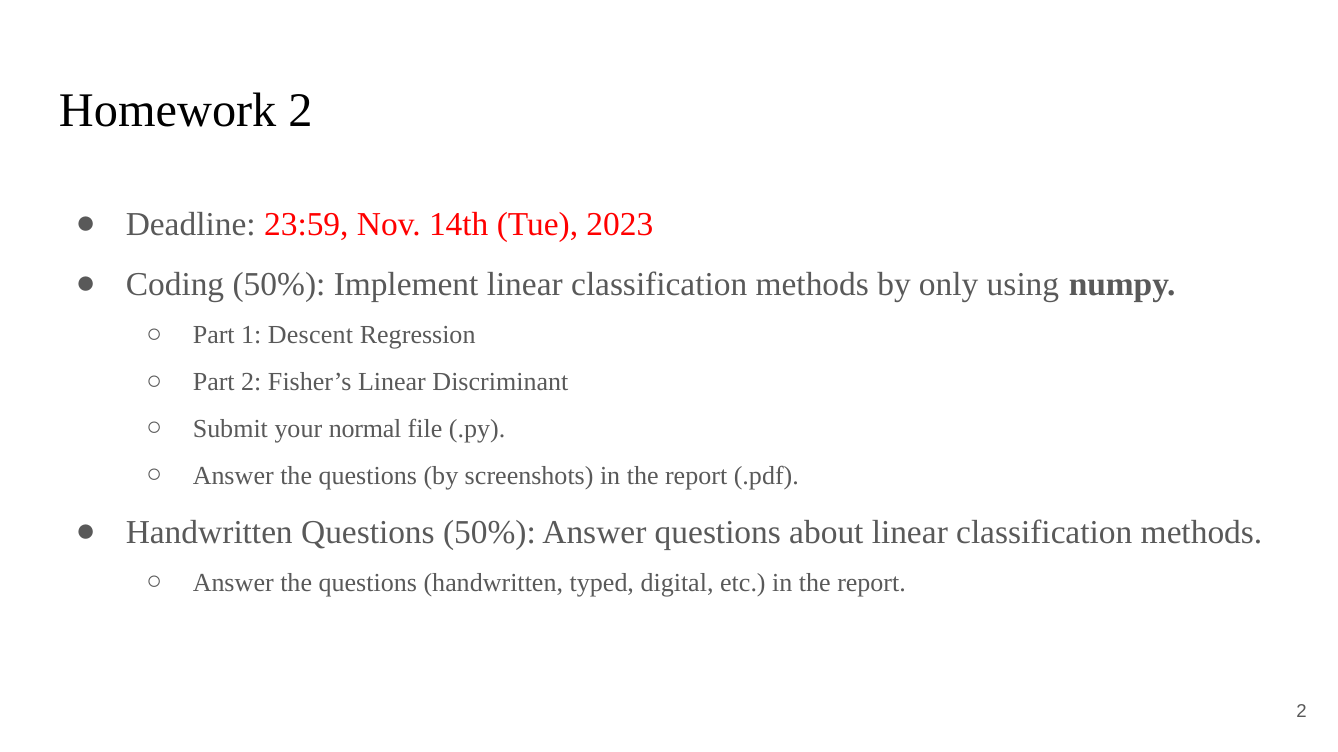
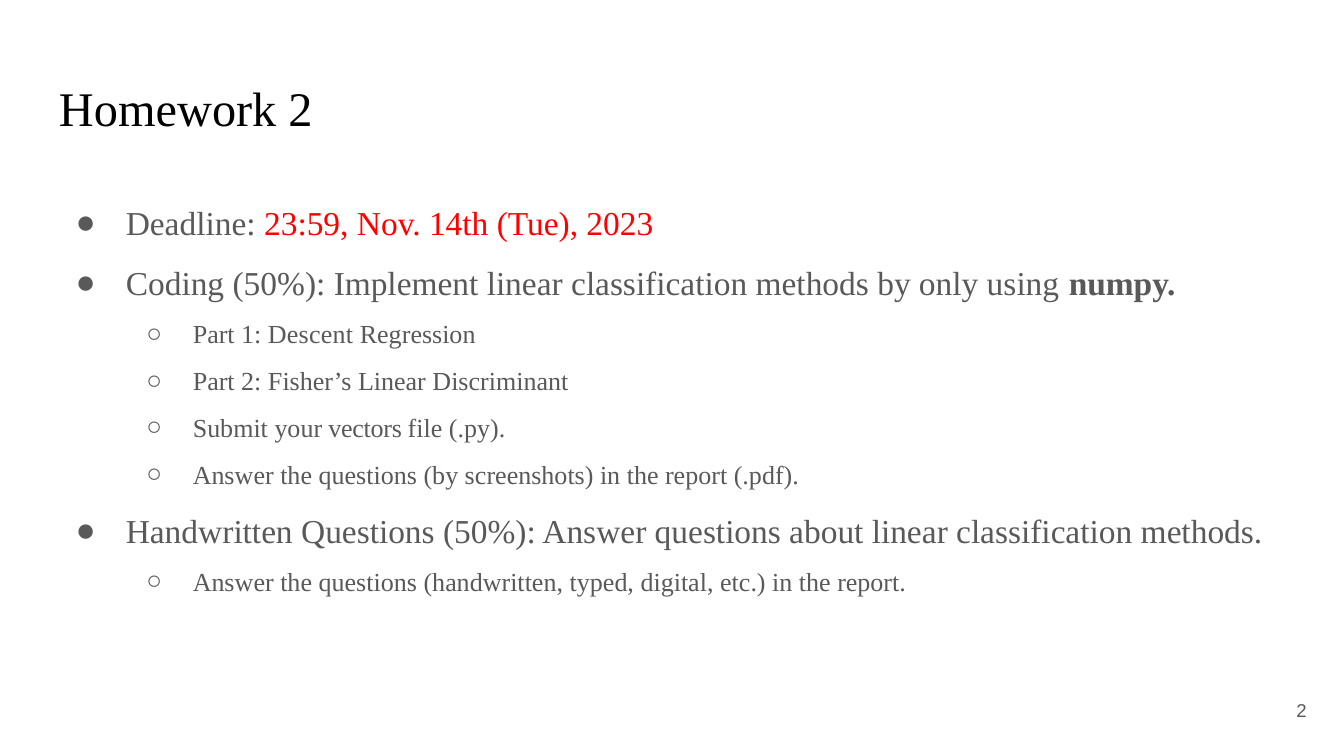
normal: normal -> vectors (365, 429)
